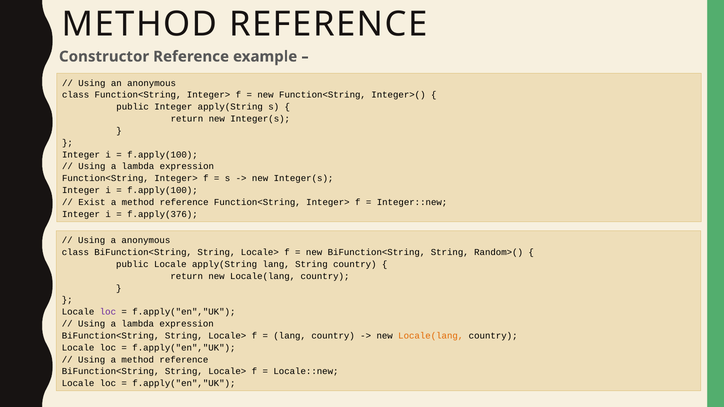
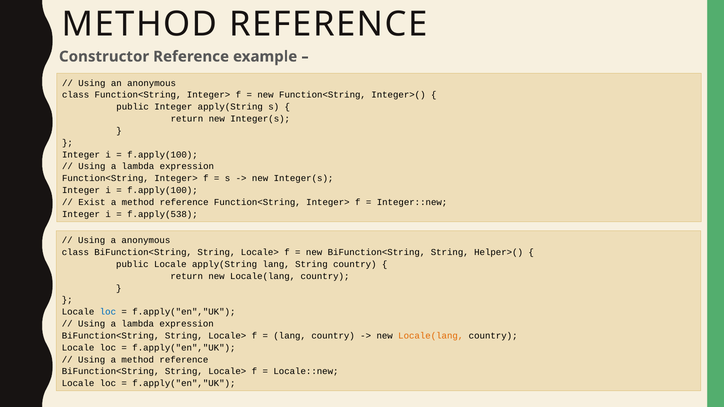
f.apply(376: f.apply(376 -> f.apply(538 (162, 214)
Random>(: Random>( -> Helper>( (499, 252)
loc colour: purple -> blue (108, 312)
